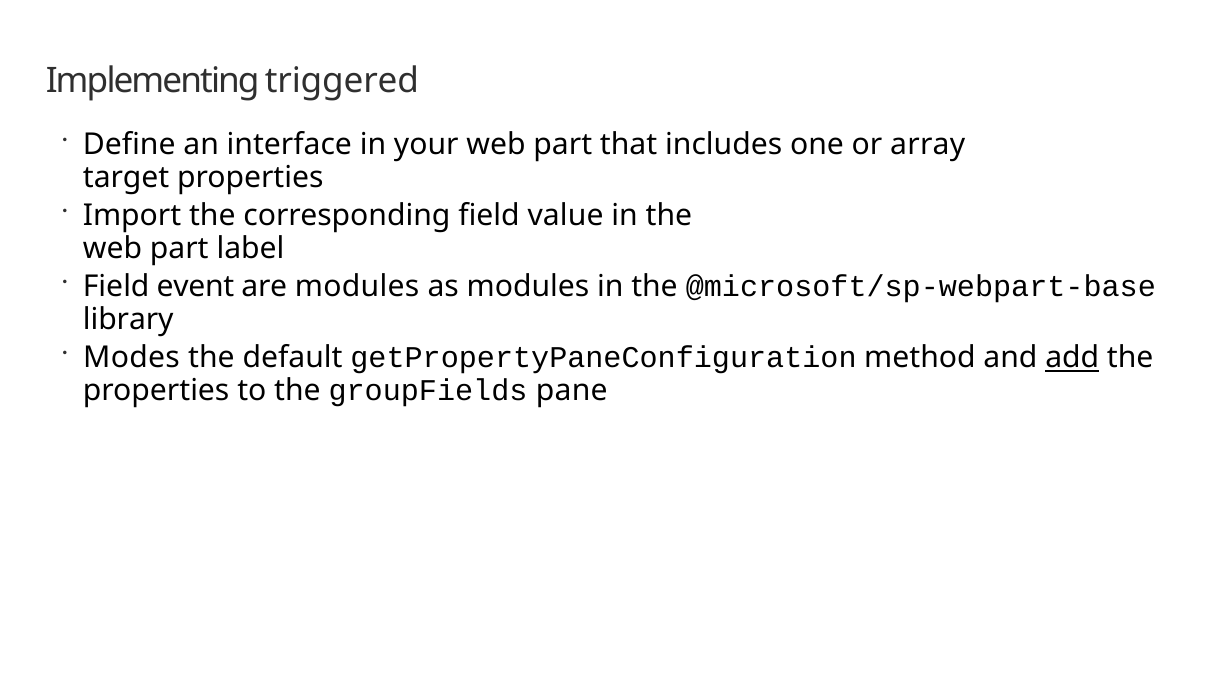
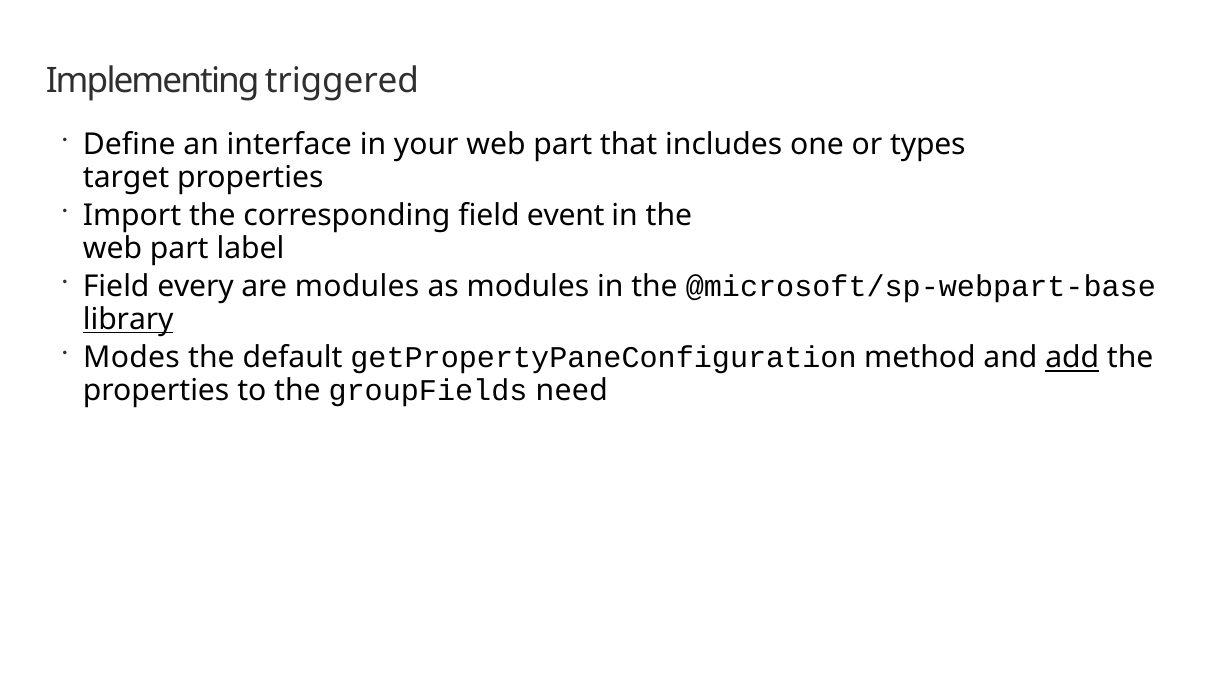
array: array -> types (928, 145)
value: value -> event (566, 216)
event: event -> every (195, 287)
library underline: none -> present (128, 320)
pane: pane -> need (572, 391)
